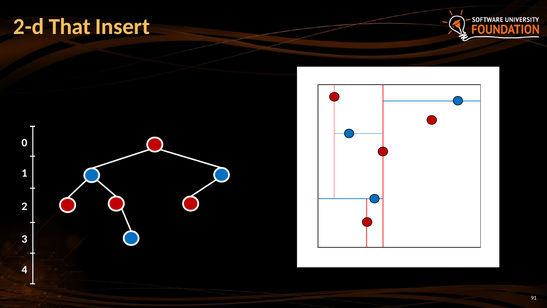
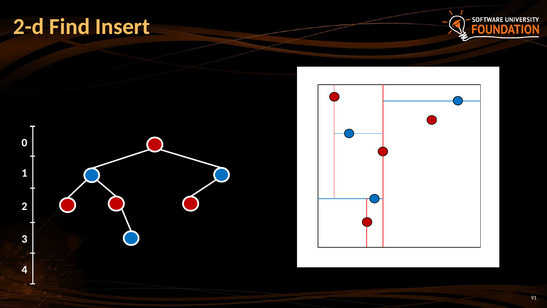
That: That -> Find (70, 27)
